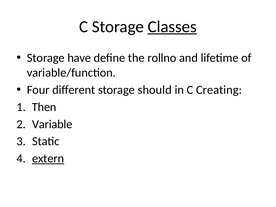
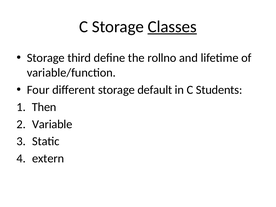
have: have -> third (79, 58)
should: should -> default (155, 90)
Creating: Creating -> Students (219, 90)
extern underline: present -> none (48, 159)
